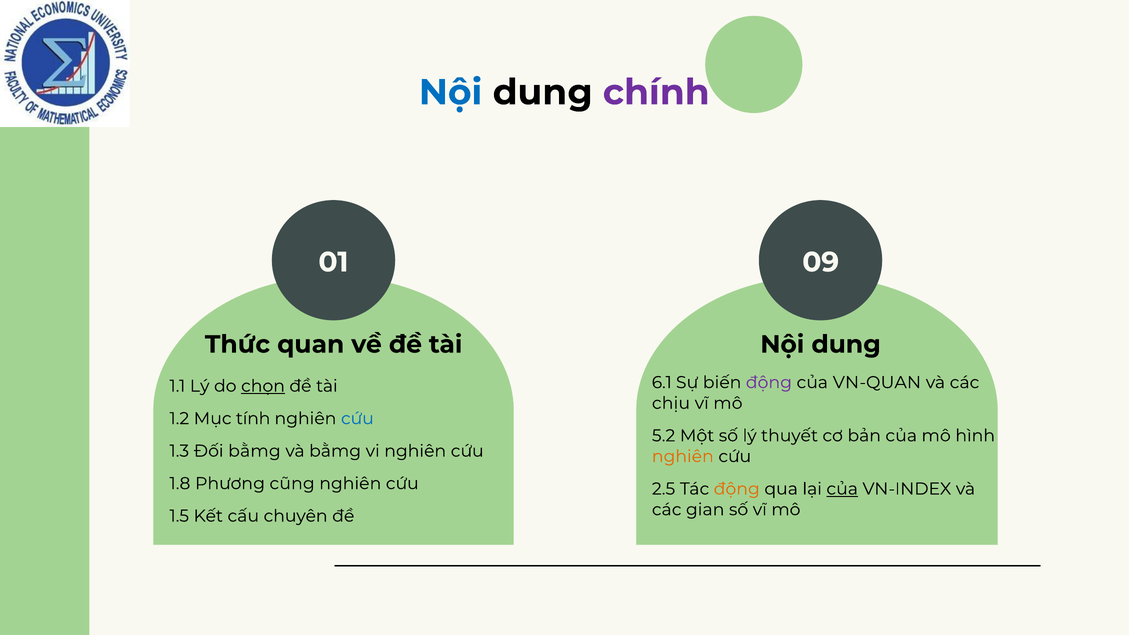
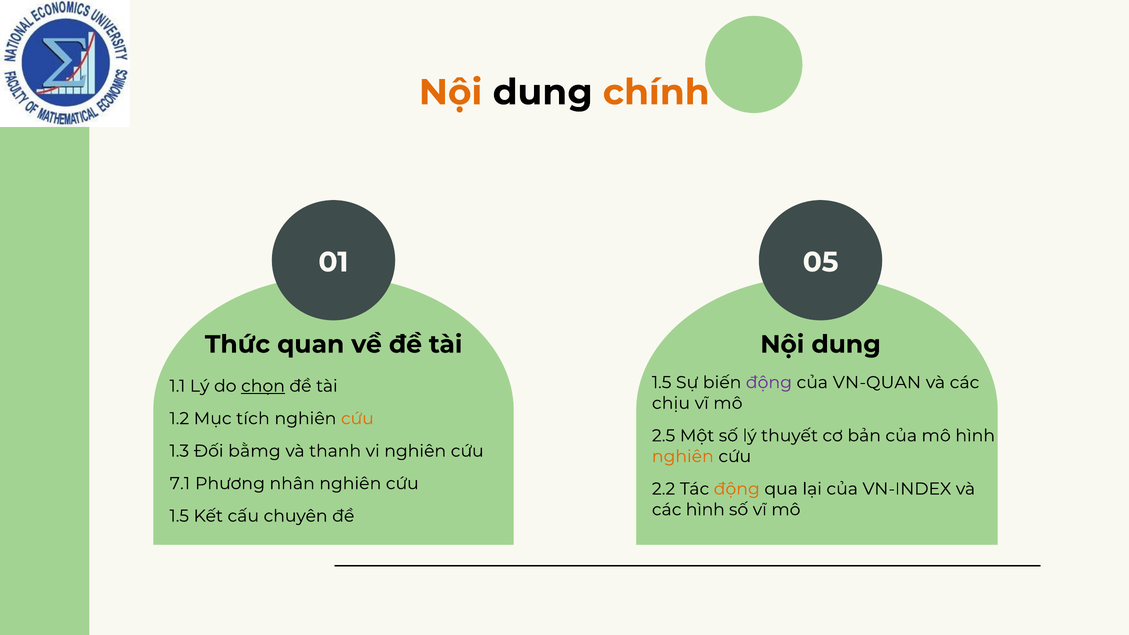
Nội colour: blue -> orange (451, 92)
chính colour: purple -> orange (656, 92)
09: 09 -> 05 (821, 262)
6.1: 6.1 -> 1.5 (662, 383)
tính: tính -> tích (253, 419)
cứu colour: blue -> orange (357, 419)
5.2: 5.2 -> 2.5 (664, 436)
và bằmg: bằmg -> thanh (335, 451)
1.8: 1.8 -> 7.1 (180, 484)
cũng: cũng -> nhân (292, 484)
2.5: 2.5 -> 2.2 (664, 489)
của underline: present -> none (842, 489)
các gian: gian -> hình (705, 510)
